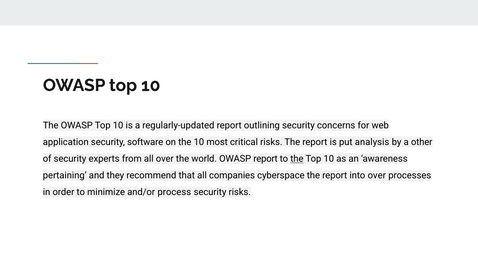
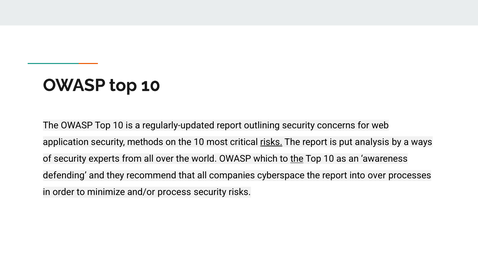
software: software -> methods (145, 142)
risks underline: none -> present (271, 142)
other: other -> ways (422, 142)
OWASP report: report -> which (265, 159)
pertaining: pertaining -> defending (65, 175)
